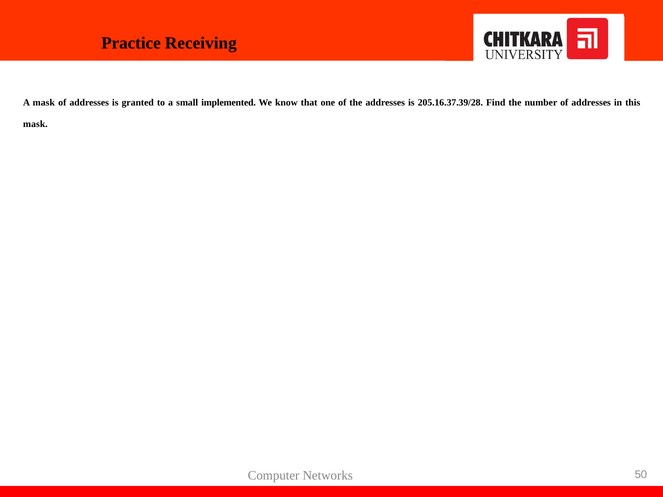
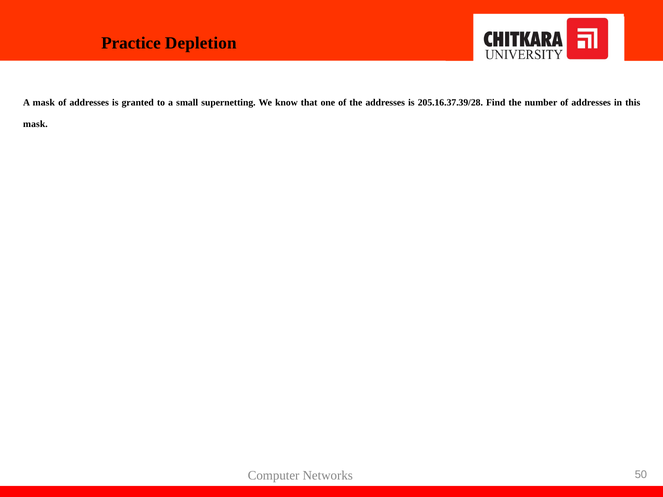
Receiving: Receiving -> Depletion (201, 43)
implemented: implemented -> supernetting (228, 103)
